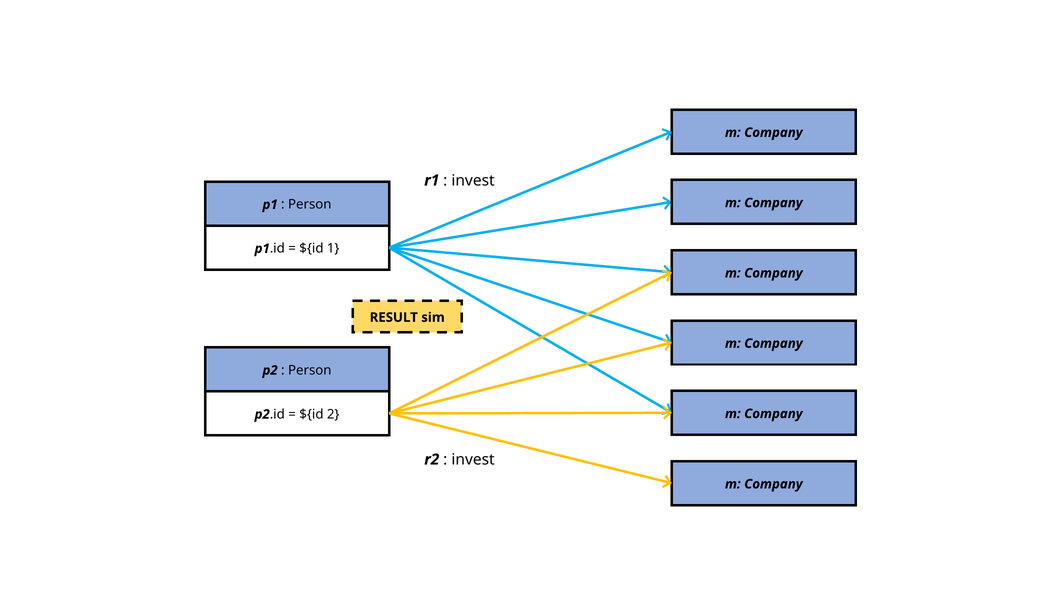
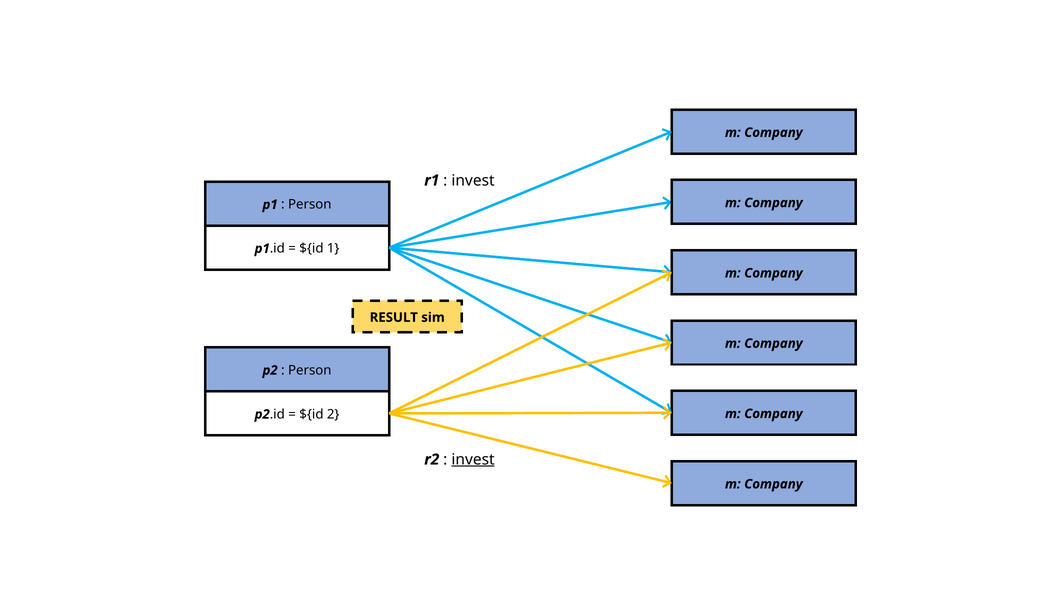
invest underline: none -> present (473, 459)
